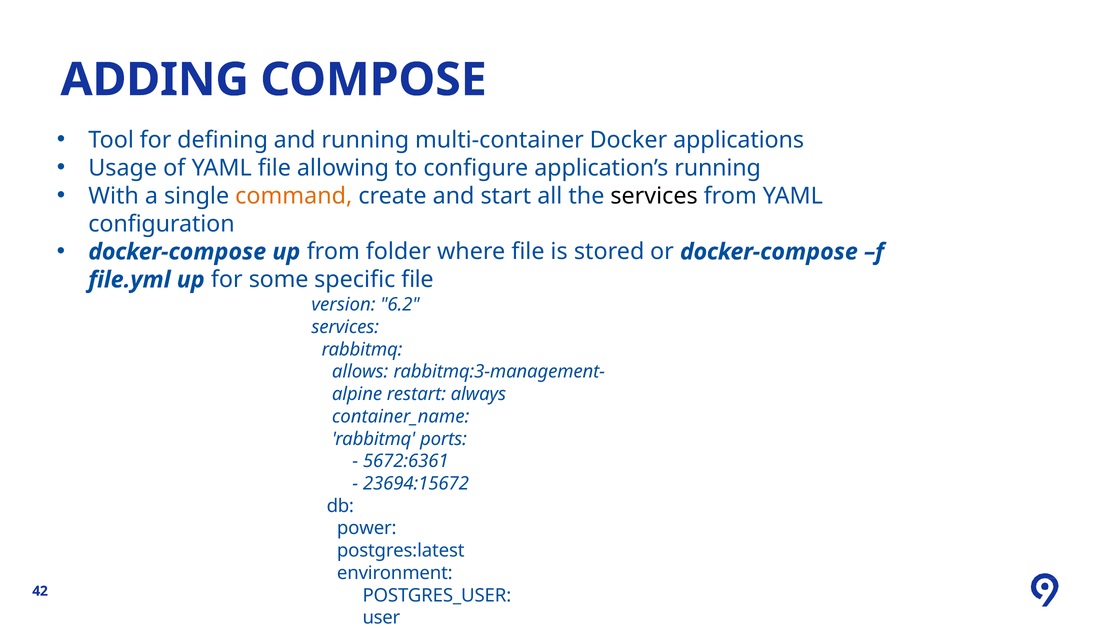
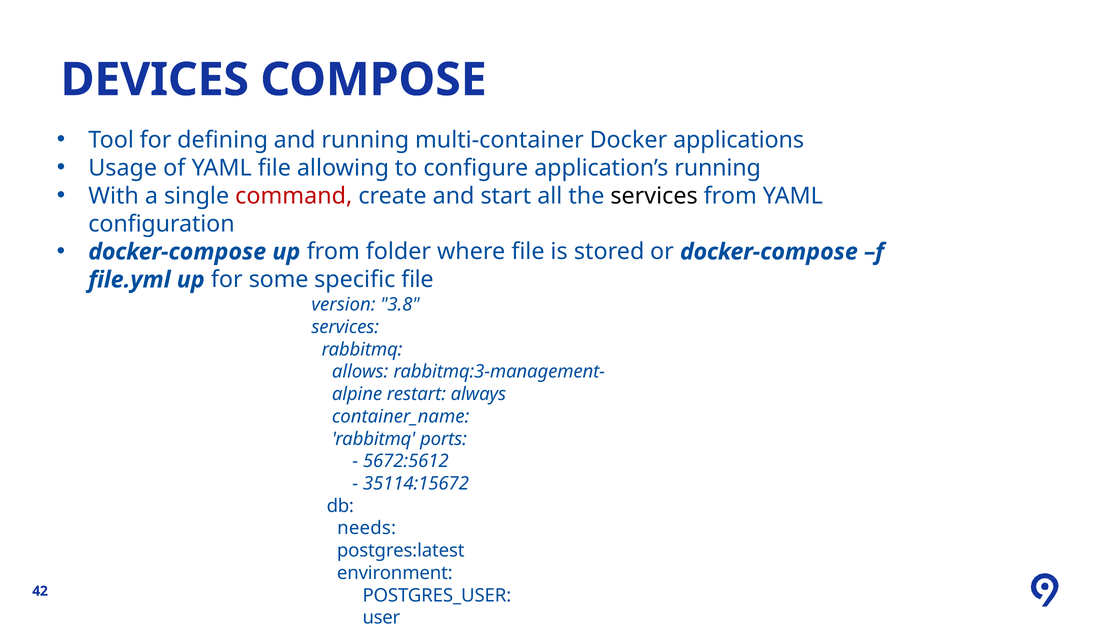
ADDING: ADDING -> DEVICES (155, 80)
command colour: orange -> red (294, 196)
6.2: 6.2 -> 3.8 (400, 305)
5672:6361: 5672:6361 -> 5672:5612 (406, 462)
23694:15672: 23694:15672 -> 35114:15672 (416, 484)
power: power -> needs (367, 529)
